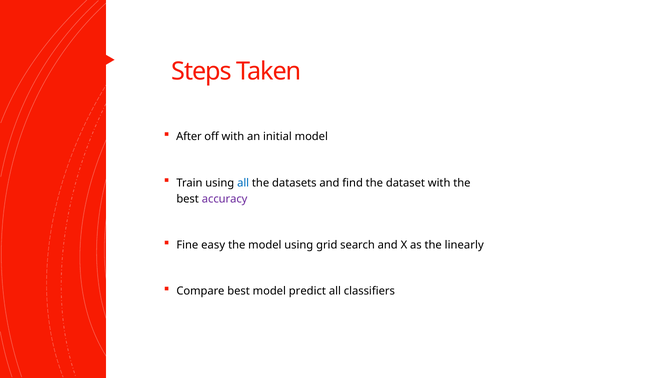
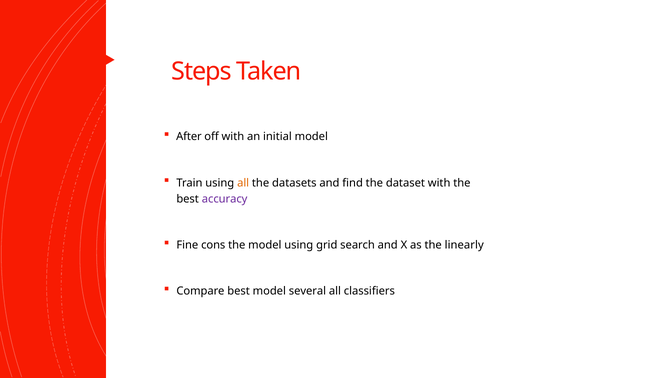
all colour: blue -> orange (243, 183)
easy: easy -> cons (213, 245)
predict: predict -> several (307, 291)
